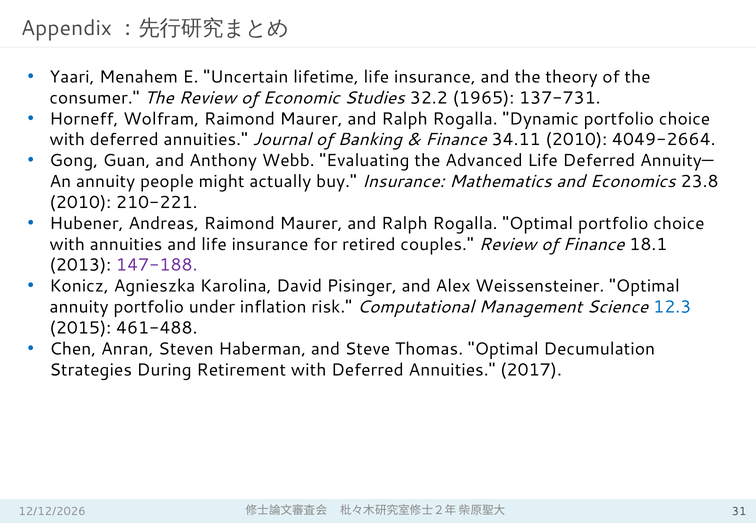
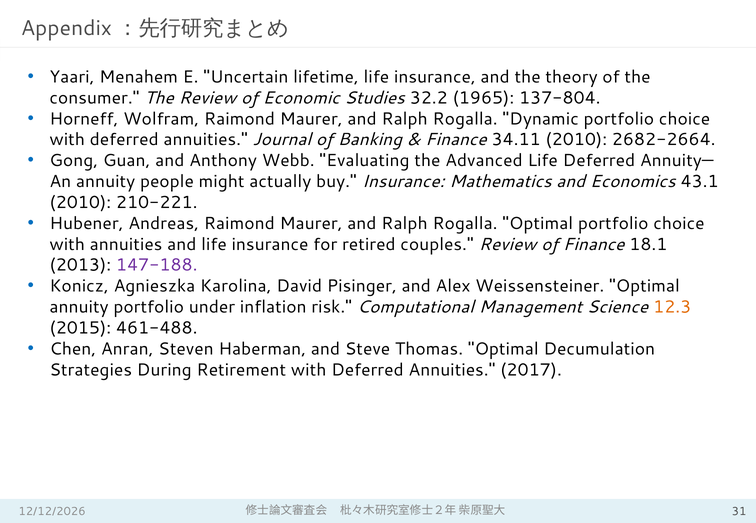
137-731: 137-731 -> 137-804 (560, 98)
4049-2664: 4049-2664 -> 2682-2664 (664, 140)
23.8: 23.8 -> 43.1 (700, 182)
12.3 colour: blue -> orange (672, 307)
